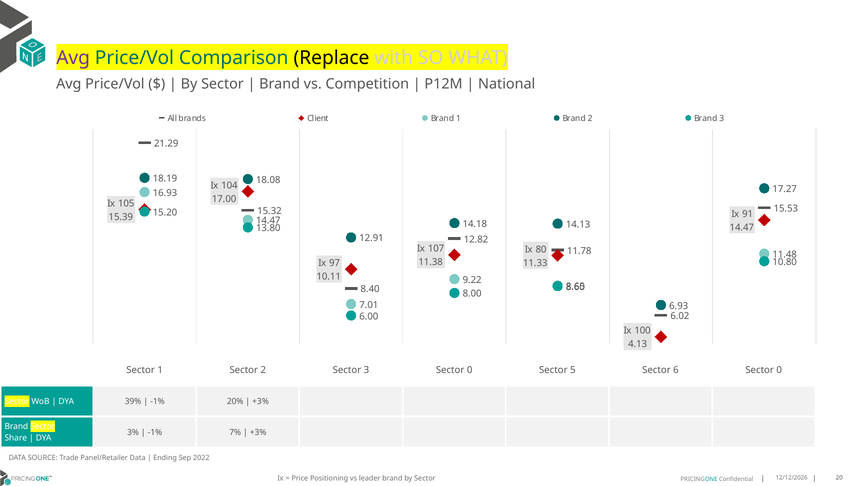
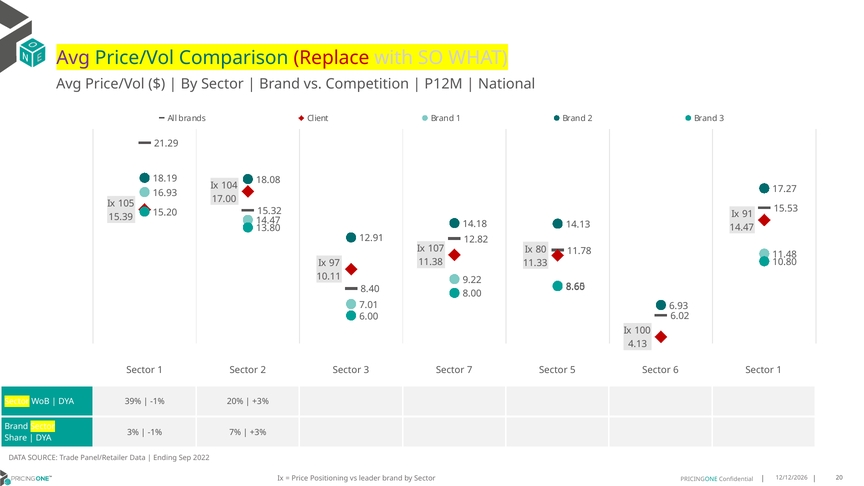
Replace colour: black -> red (332, 58)
3 Sector 0: 0 -> 7 (470, 370)
6 Sector 0: 0 -> 1 (779, 370)
